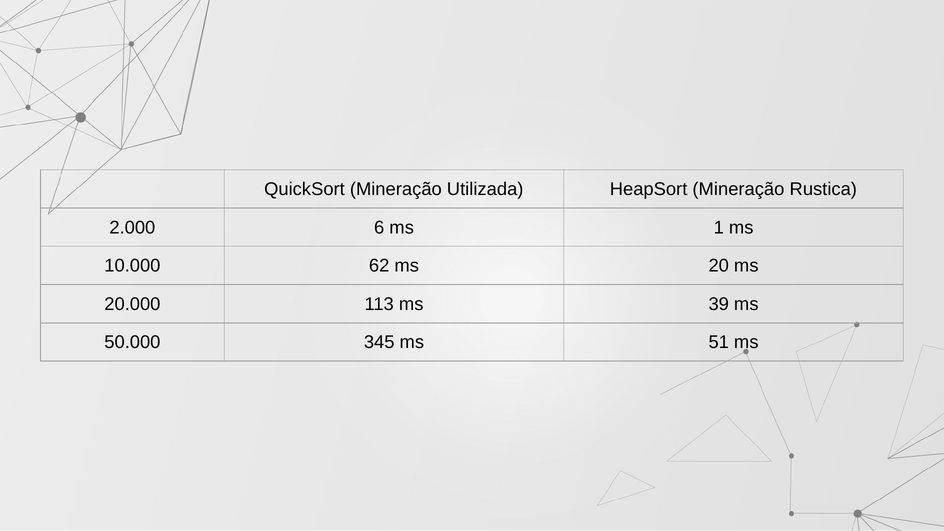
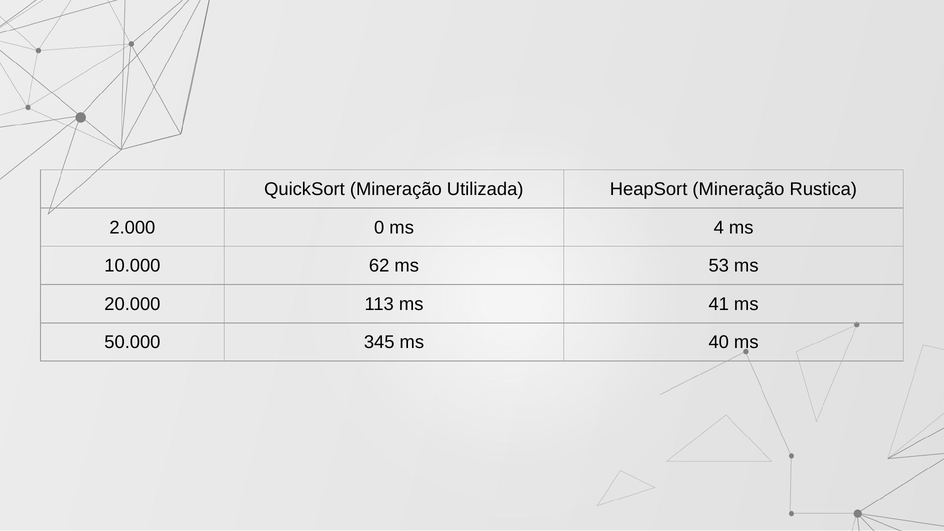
6: 6 -> 0 (379, 227)
1: 1 -> 4 (719, 227)
20: 20 -> 53 (719, 266)
39: 39 -> 41 (719, 304)
51: 51 -> 40 (719, 342)
